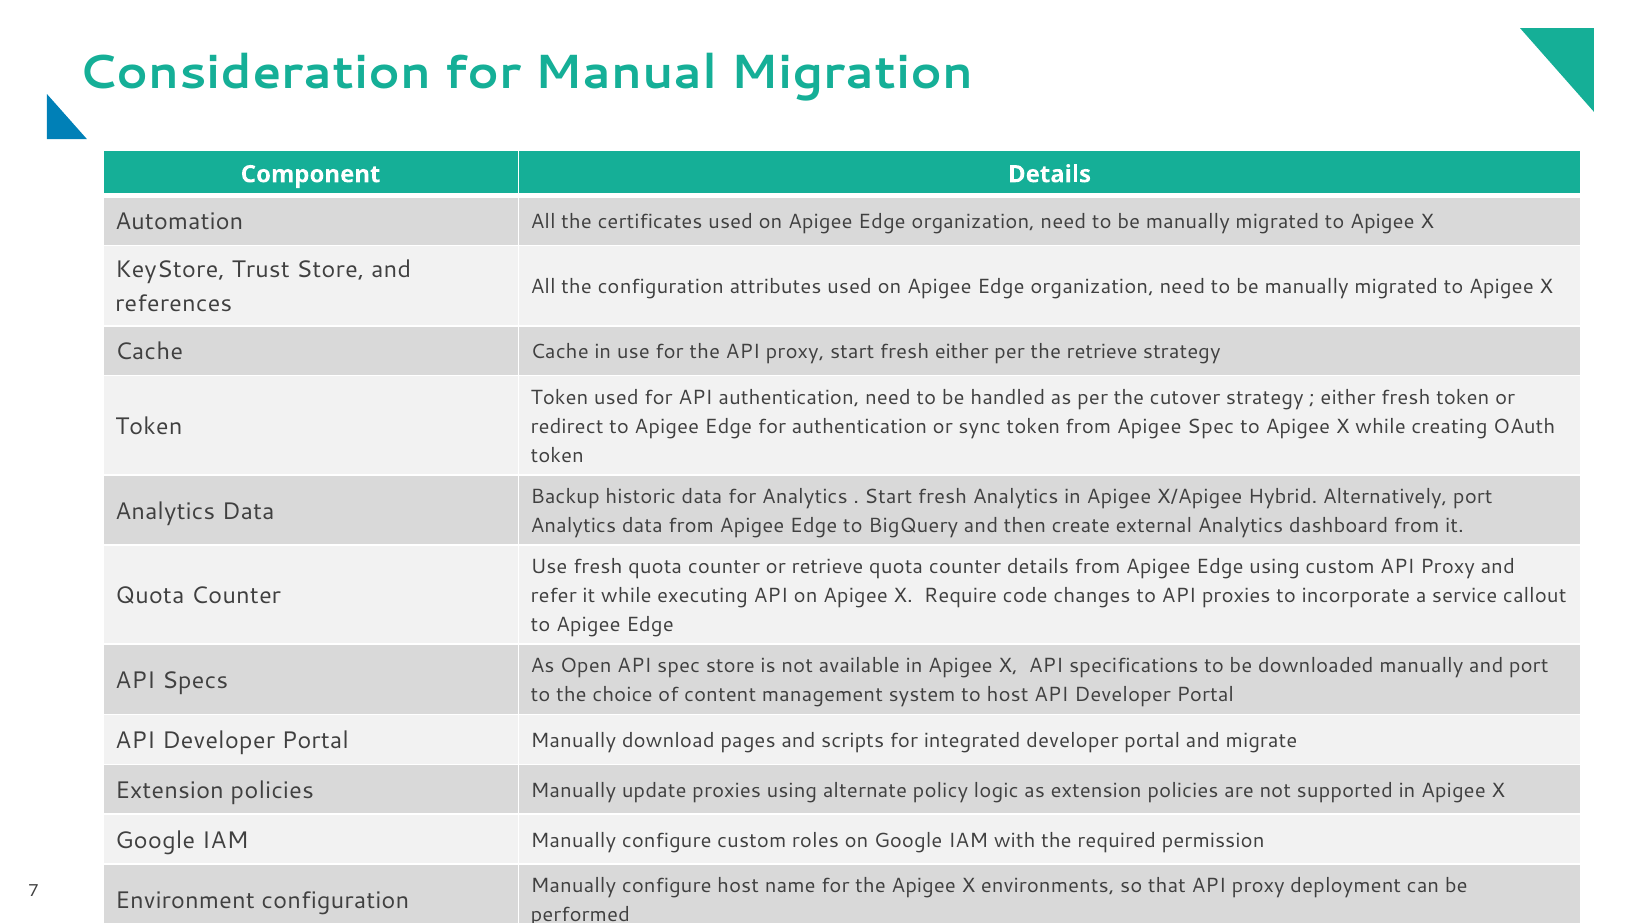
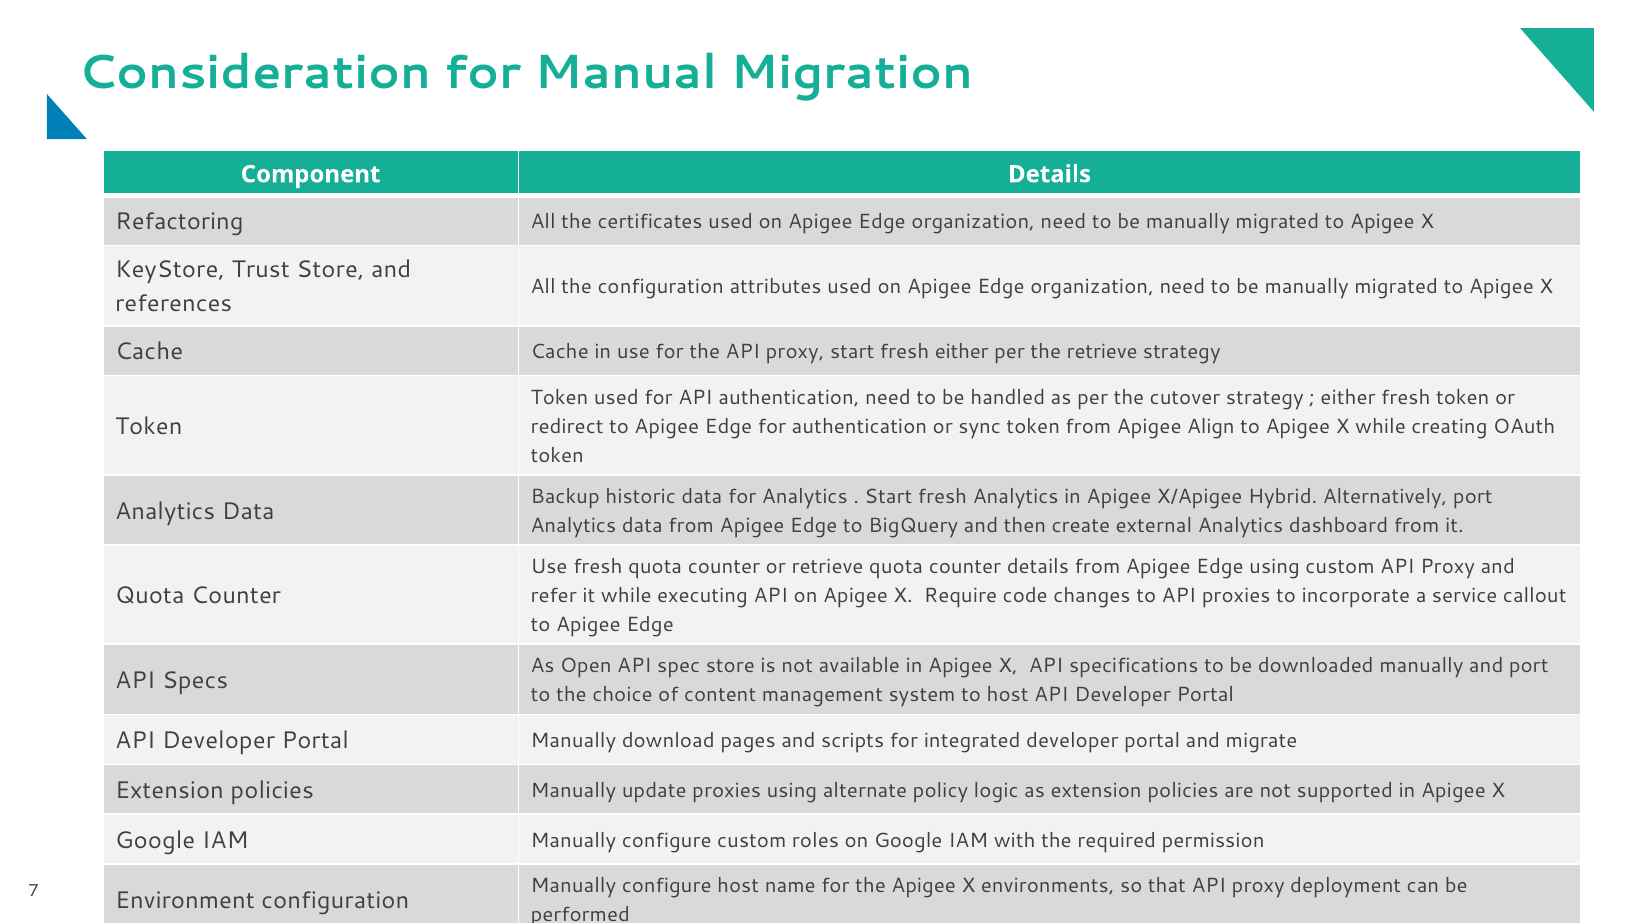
Automation: Automation -> Refactoring (179, 222)
Apigee Spec: Spec -> Align (1211, 426)
